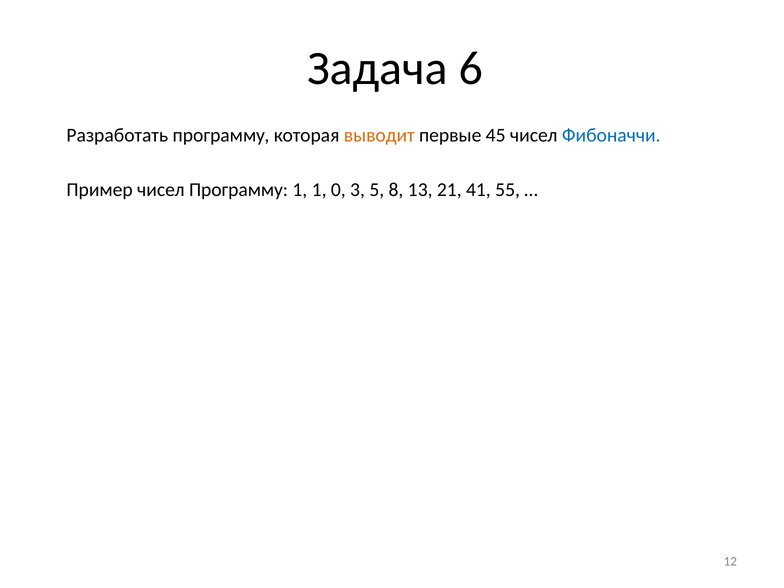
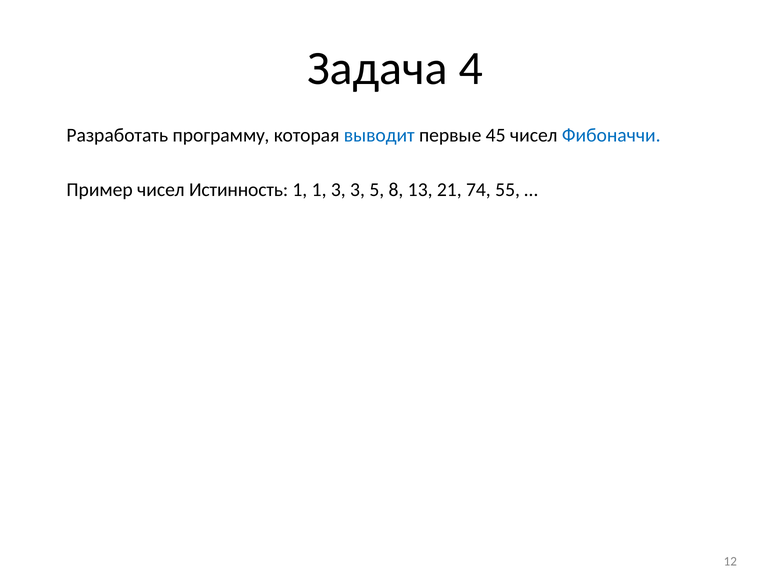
6: 6 -> 4 (471, 69)
выводит colour: orange -> blue (379, 136)
чисел Программу: Программу -> Истинность (239, 190)
1 0: 0 -> 3 (338, 190)
41: 41 -> 74 (478, 190)
